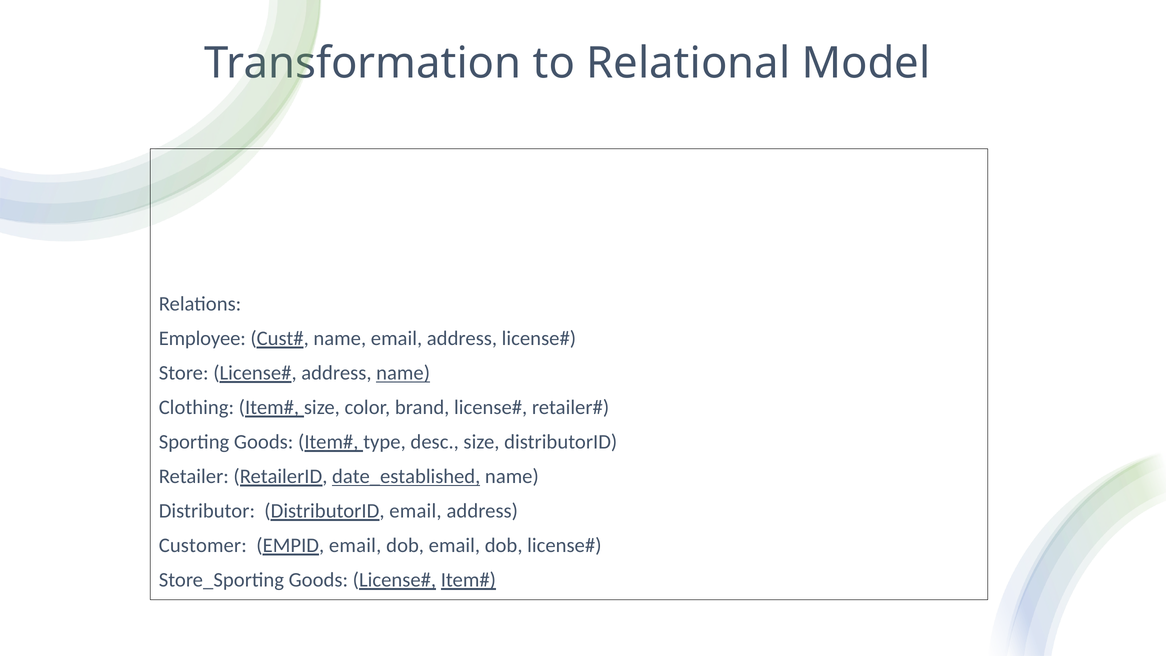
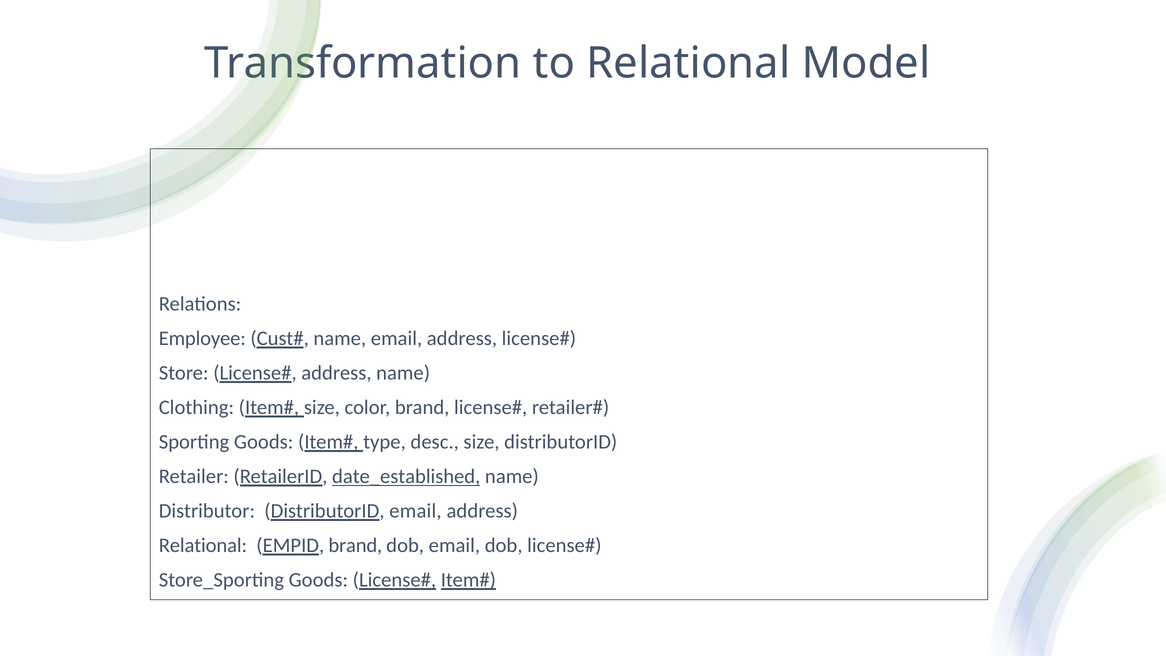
name underline: present -> none (403, 373)
Customer: Customer -> Relational (203, 545)
EMPID email: email -> brand (355, 545)
